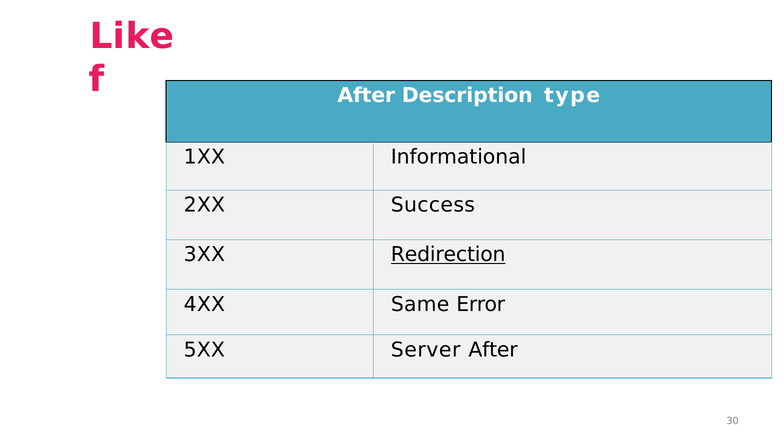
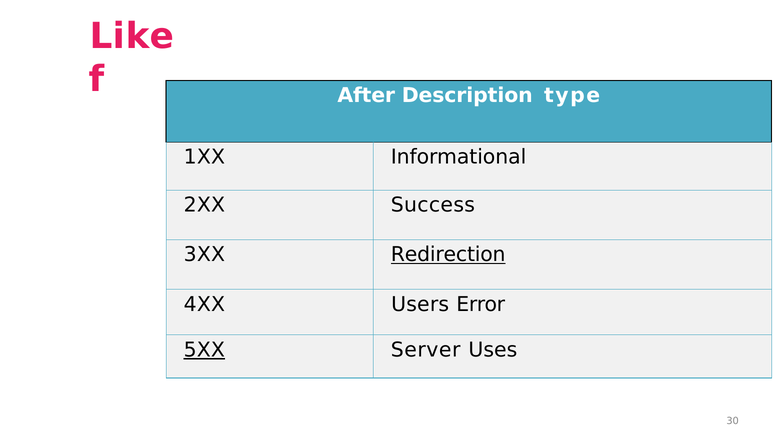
Same: Same -> Users (420, 304)
5XX underline: none -> present (204, 350)
Server After: After -> Uses (493, 350)
